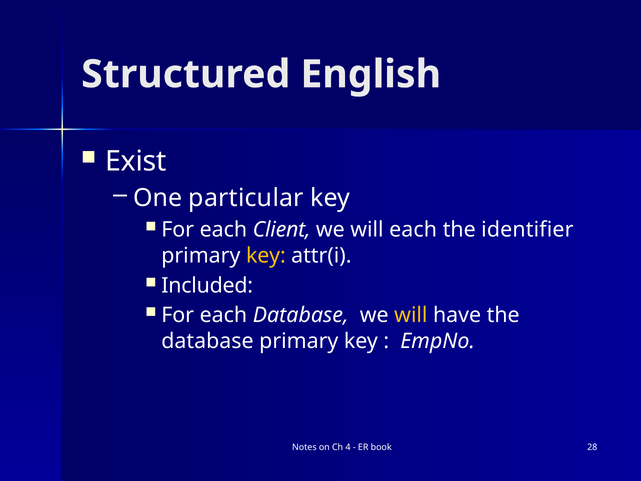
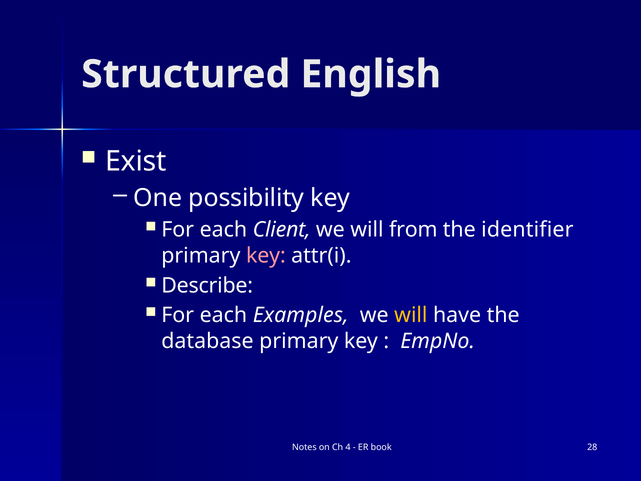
particular: particular -> possibility (246, 198)
will each: each -> from (413, 230)
key colour: yellow -> pink (266, 255)
Included: Included -> Describe (207, 285)
each Database: Database -> Examples (301, 315)
